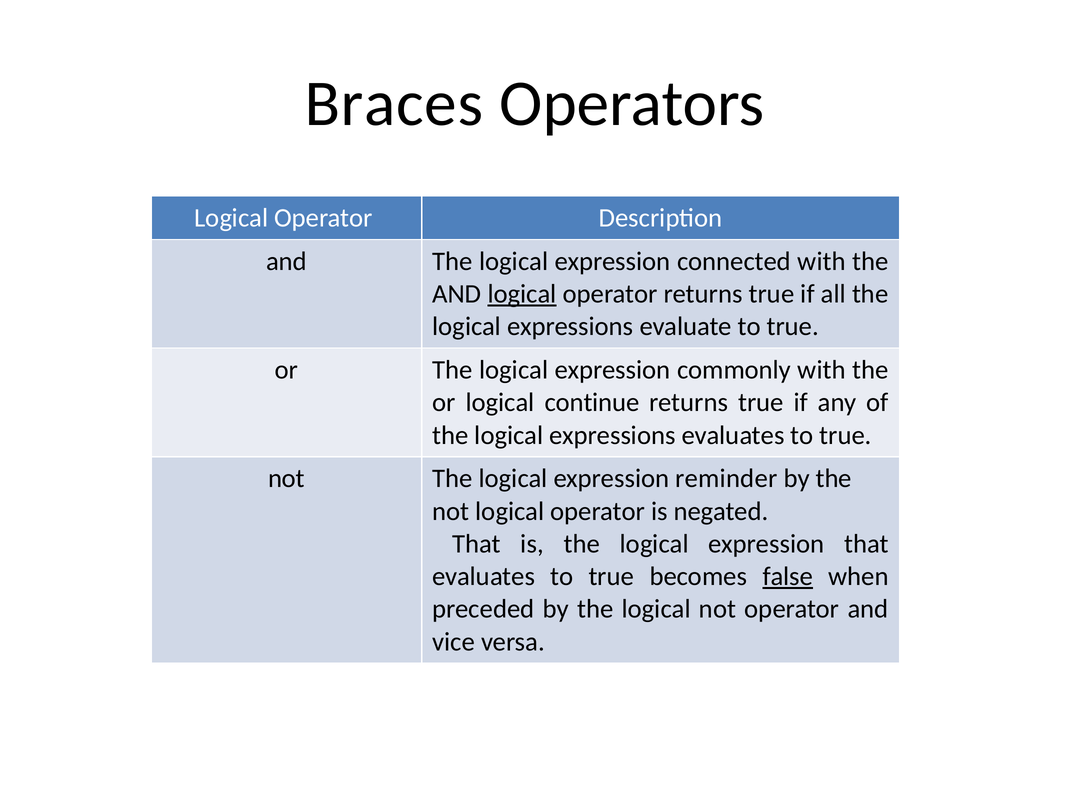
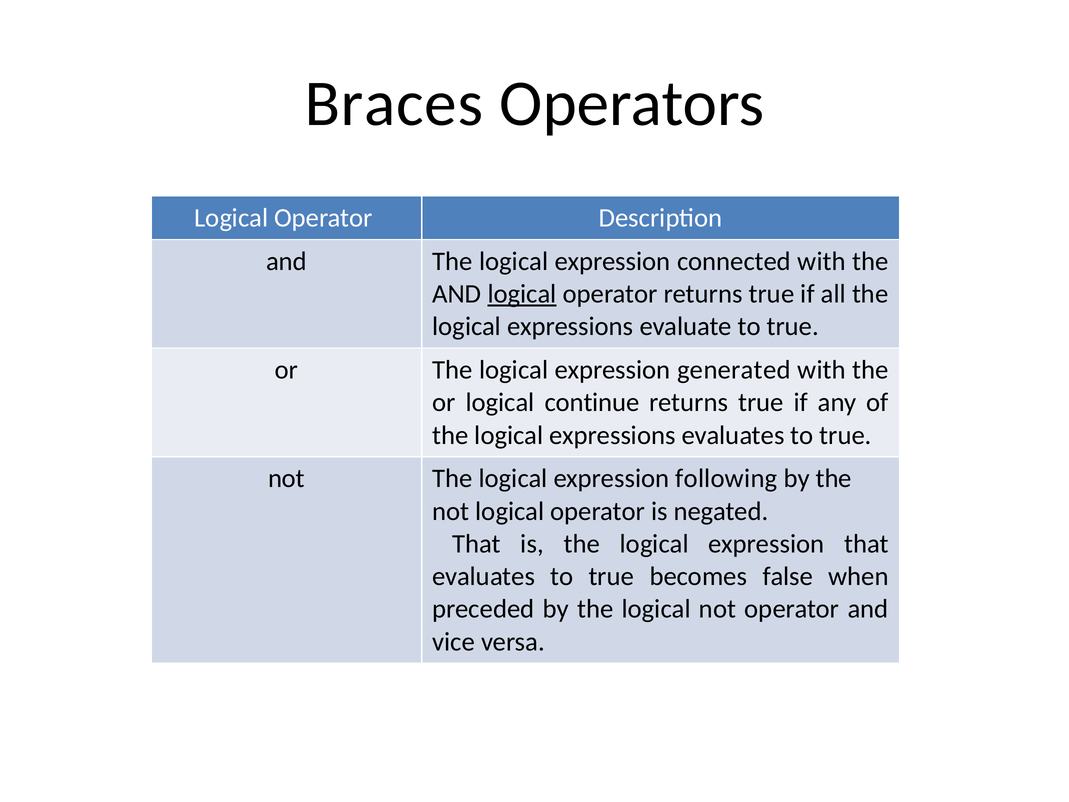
commonly: commonly -> generated (734, 370)
reminder: reminder -> following (726, 479)
false underline: present -> none (788, 576)
